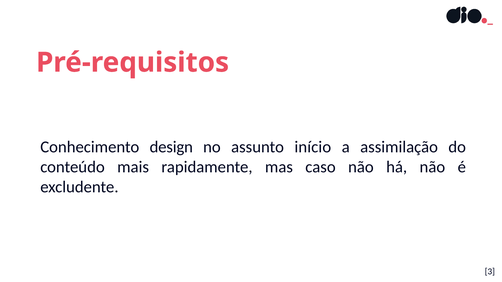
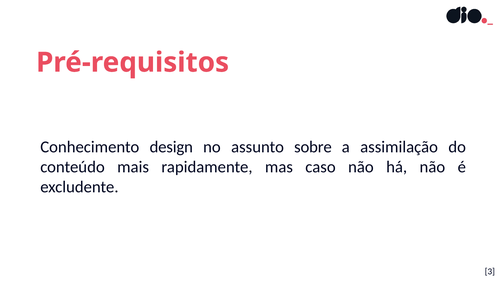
início: início -> sobre (313, 147)
